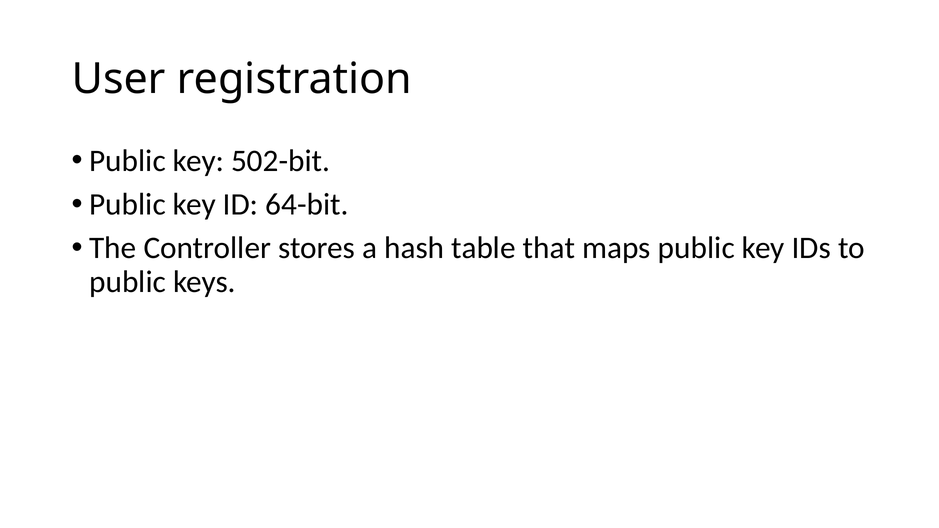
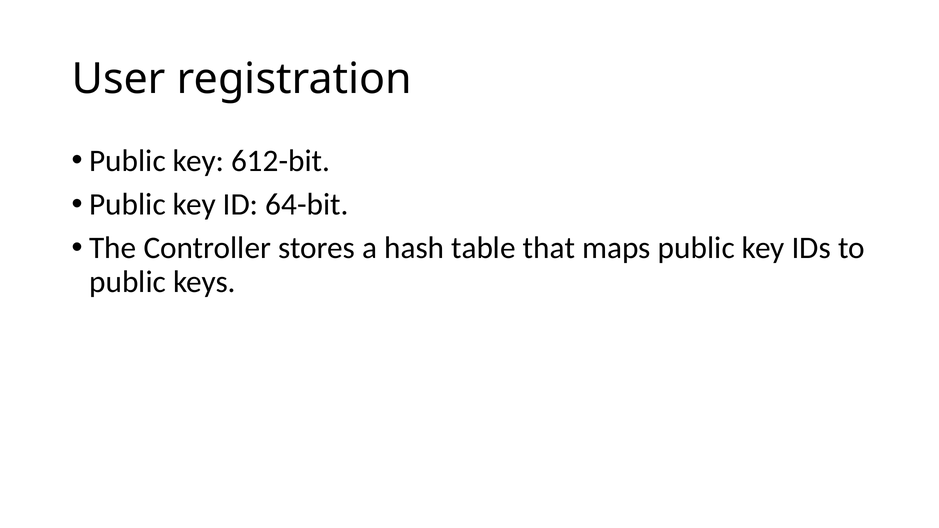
502-bit: 502-bit -> 612-bit (281, 161)
